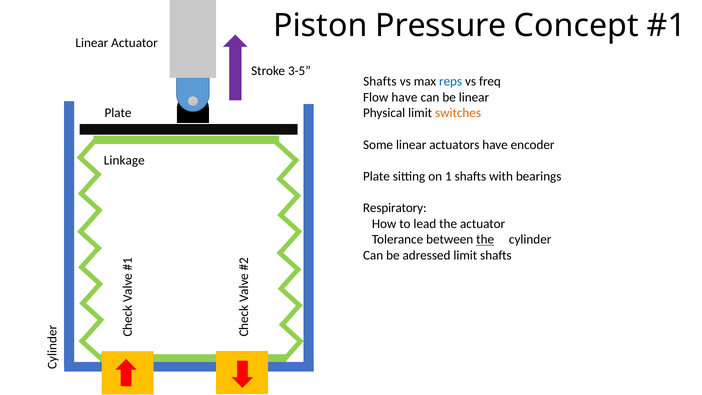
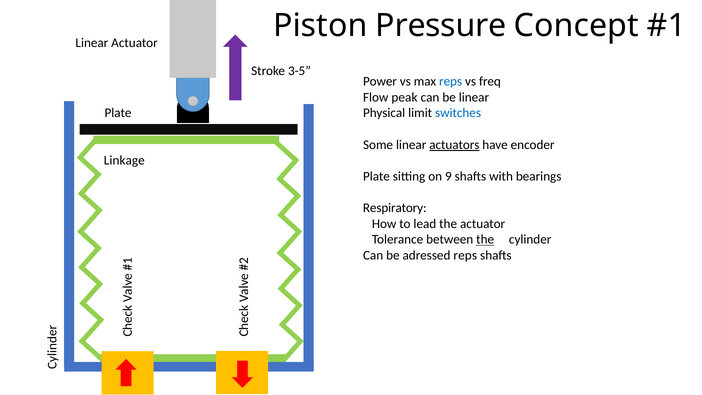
Shafts: Shafts -> Power (380, 81)
Flow have: have -> peak (404, 97)
switches colour: orange -> blue (458, 113)
actuators underline: none -> present (454, 145)
on 1: 1 -> 9 (448, 176)
adressed limit: limit -> reps (465, 255)
